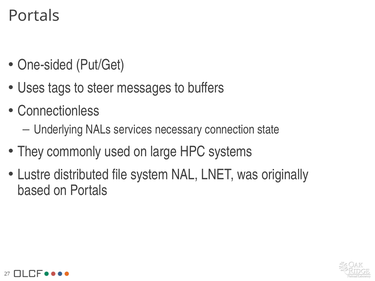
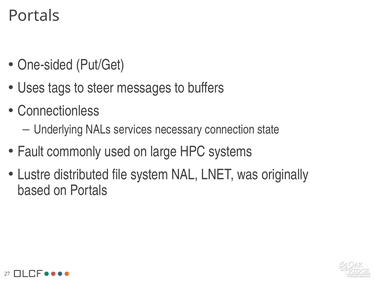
They: They -> Fault (31, 152)
